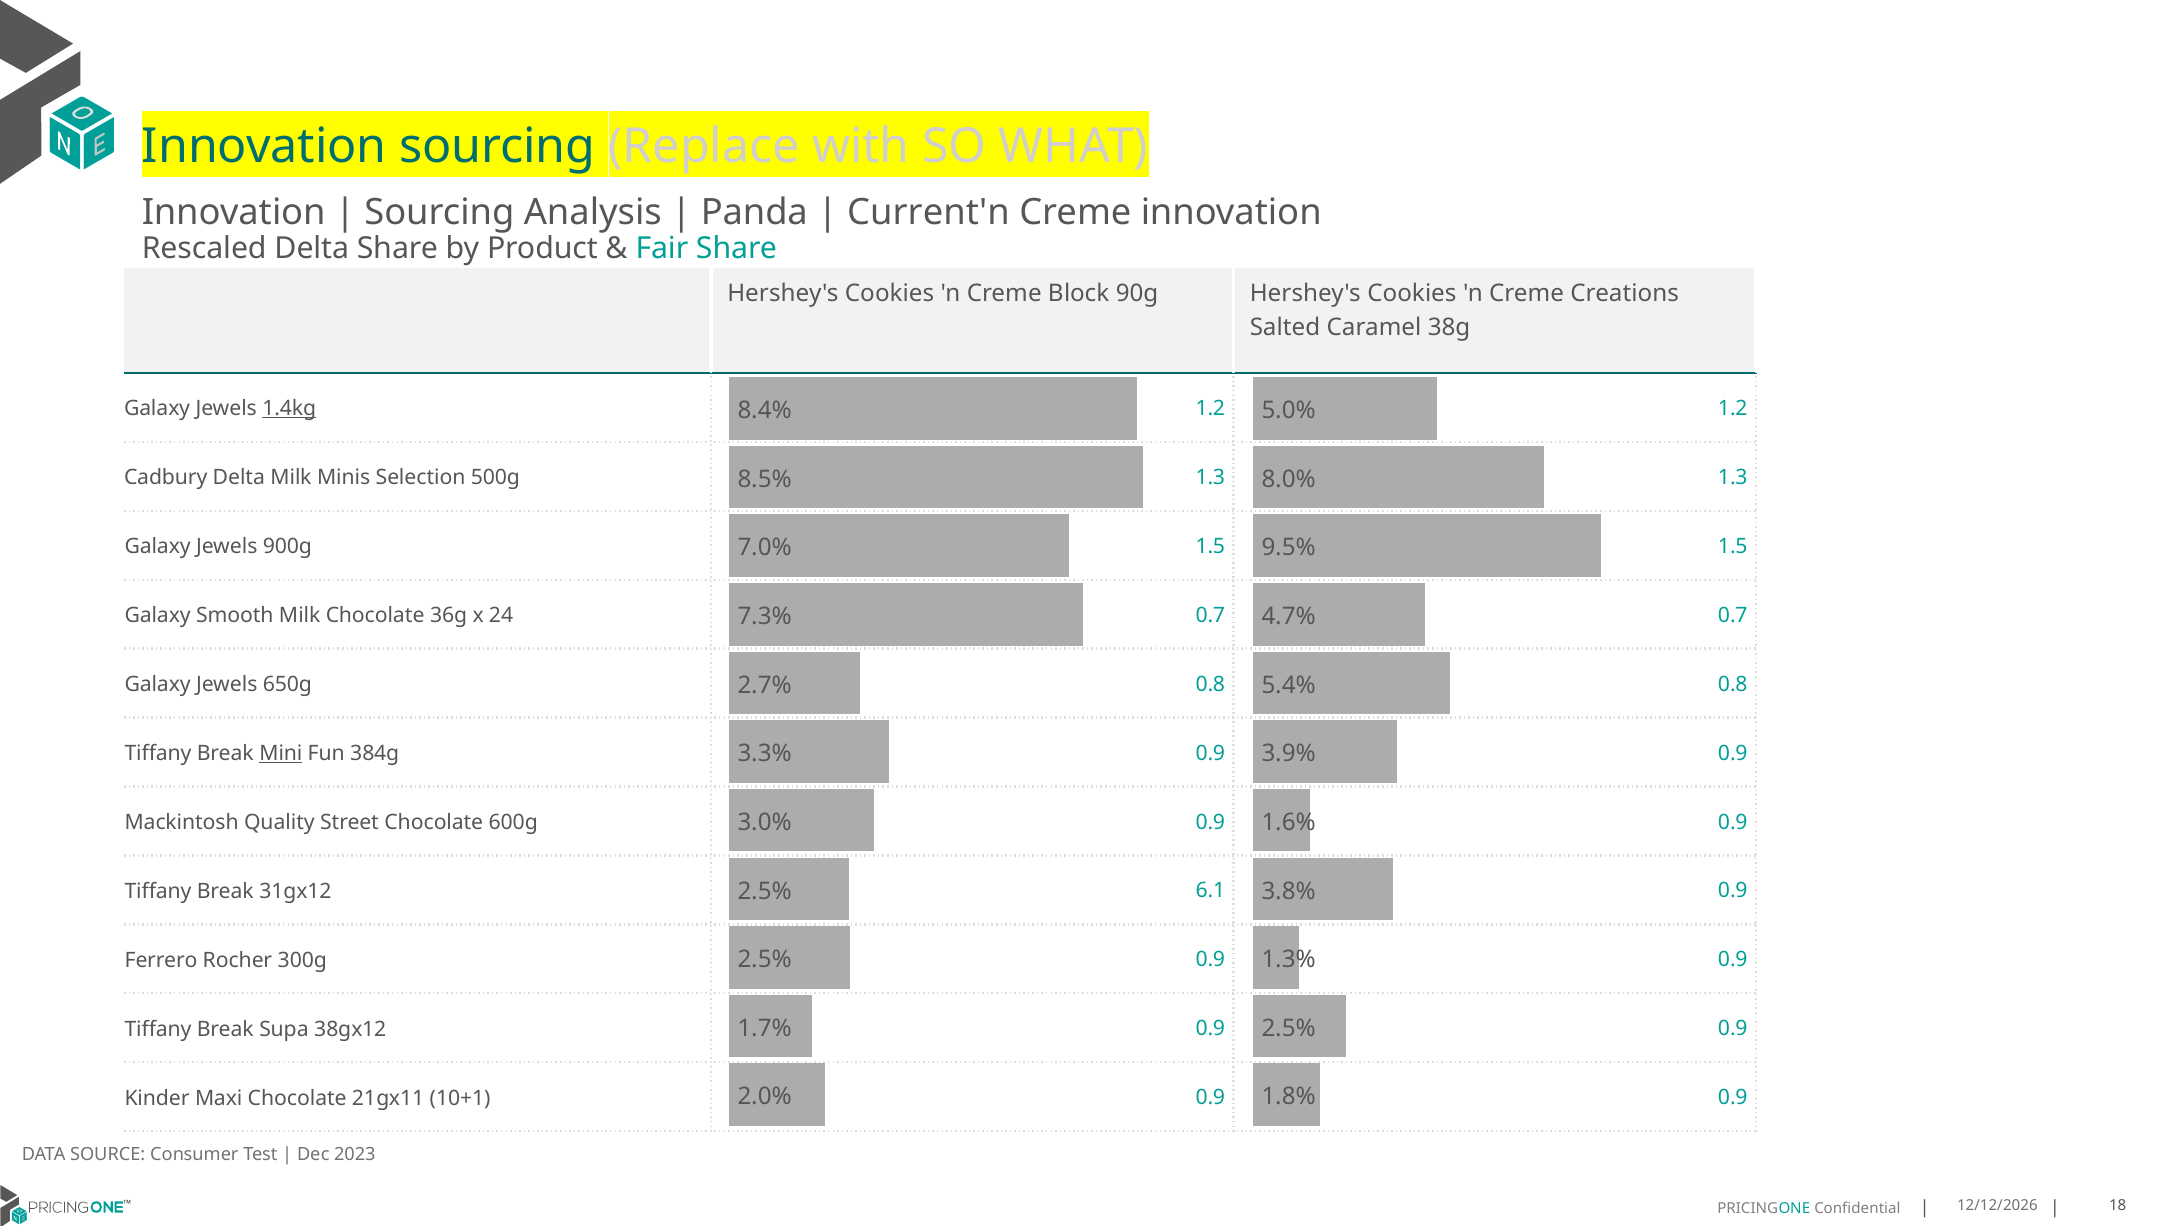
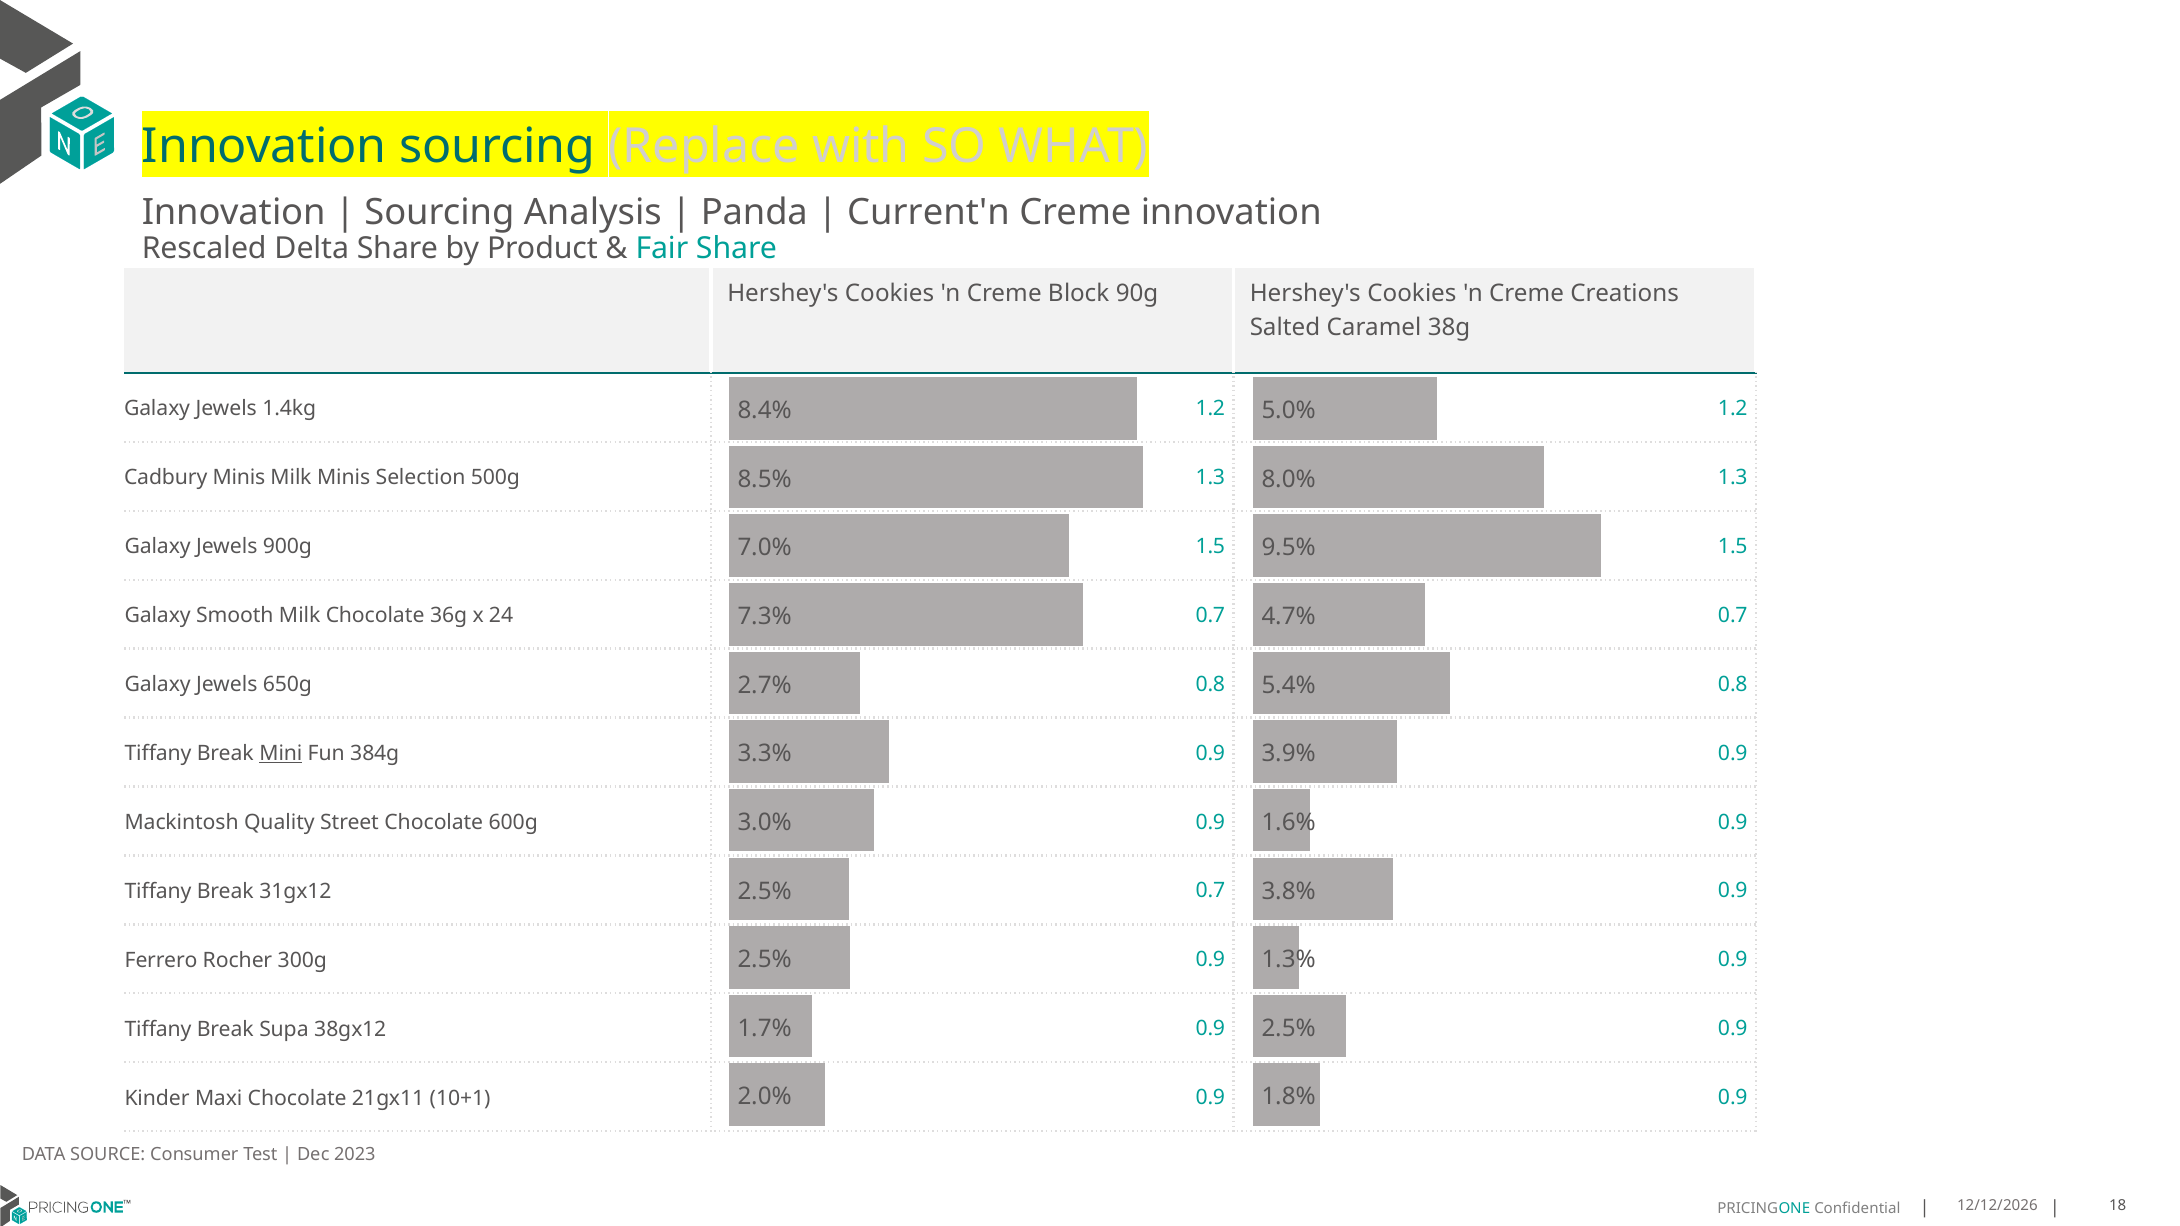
1.4kg underline: present -> none (289, 409)
Cadbury Delta: Delta -> Minis (239, 478)
31gx12 6.1: 6.1 -> 0.7 (1210, 891)
